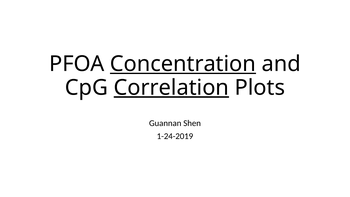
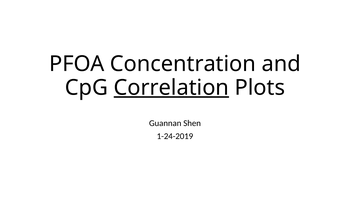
Concentration underline: present -> none (183, 64)
